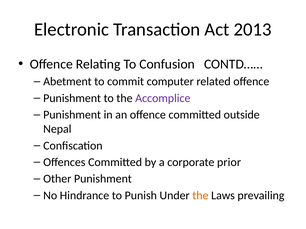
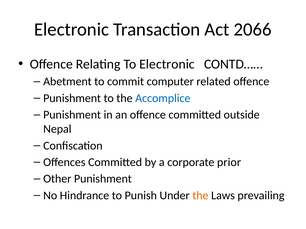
2013: 2013 -> 2066 (253, 30)
To Confusion: Confusion -> Electronic (167, 64)
Accomplice colour: purple -> blue (163, 98)
